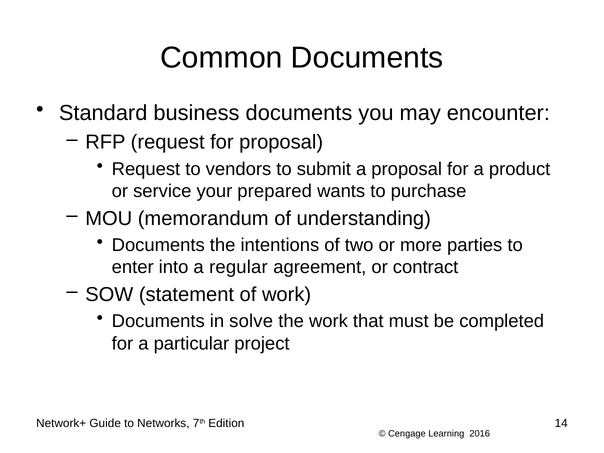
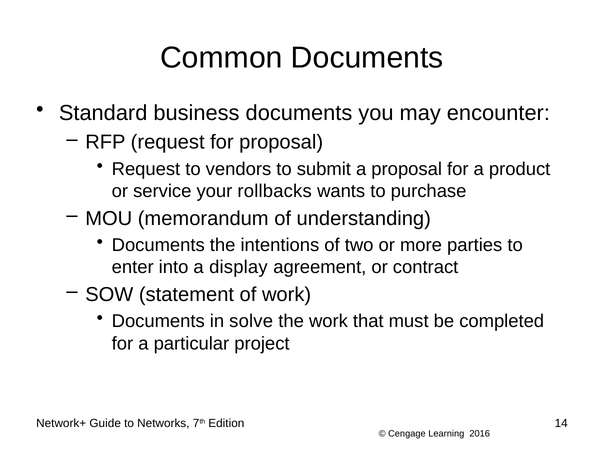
prepared: prepared -> rollbacks (275, 191)
regular: regular -> display (238, 267)
